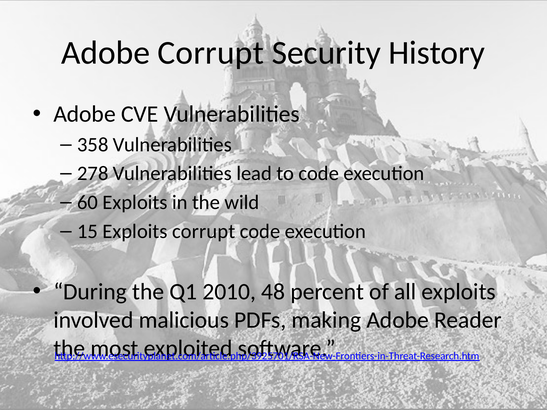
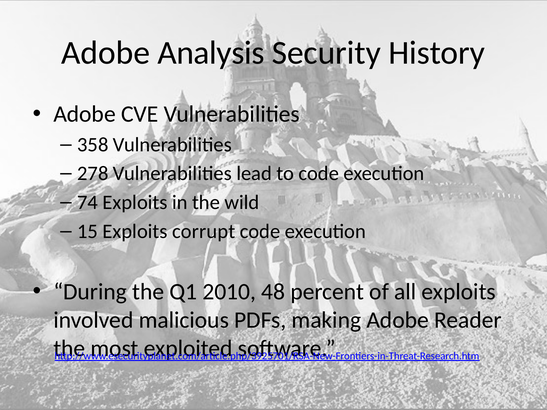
Adobe Corrupt: Corrupt -> Analysis (211, 53)
60: 60 -> 74 (88, 203)
